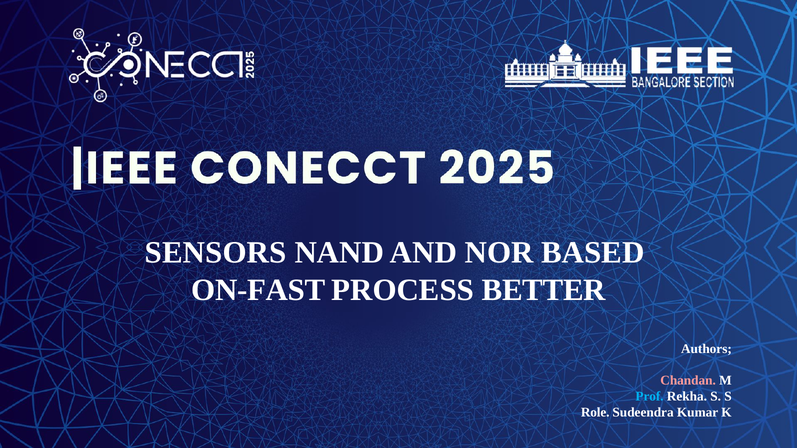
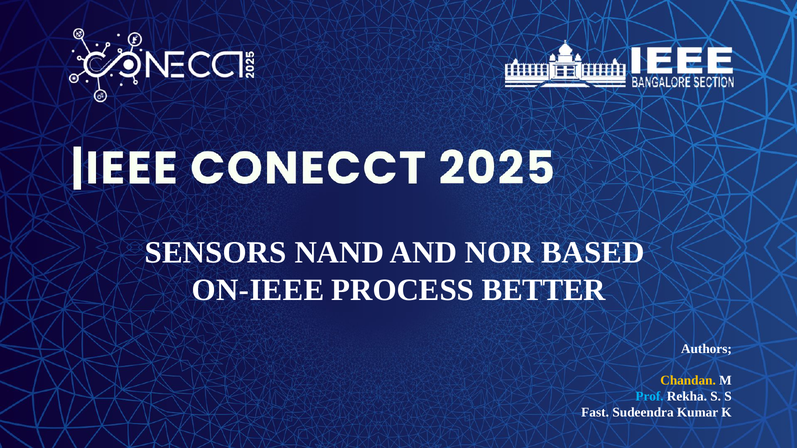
ON-FAST: ON-FAST -> ON-IEEE (258, 290)
Chandan colour: pink -> yellow (688, 381)
Role: Role -> Fast (595, 413)
